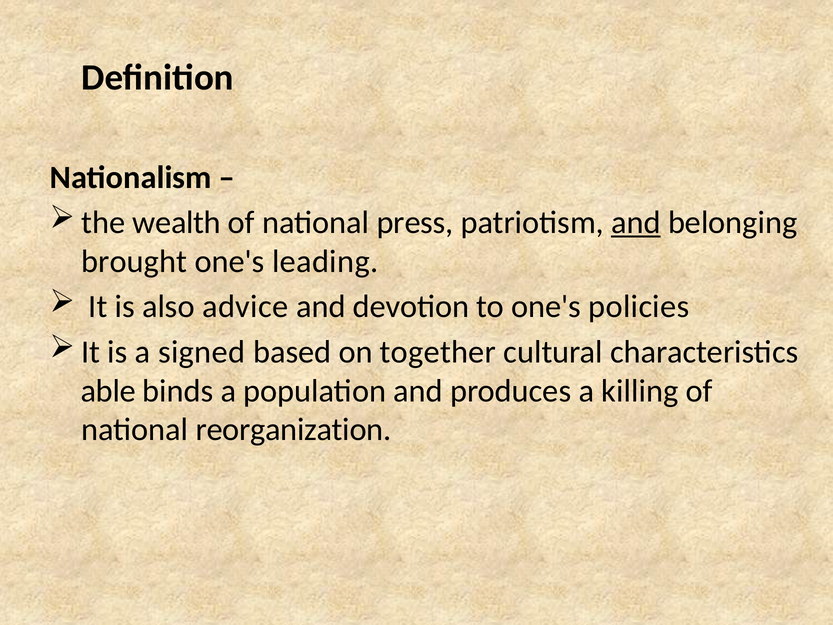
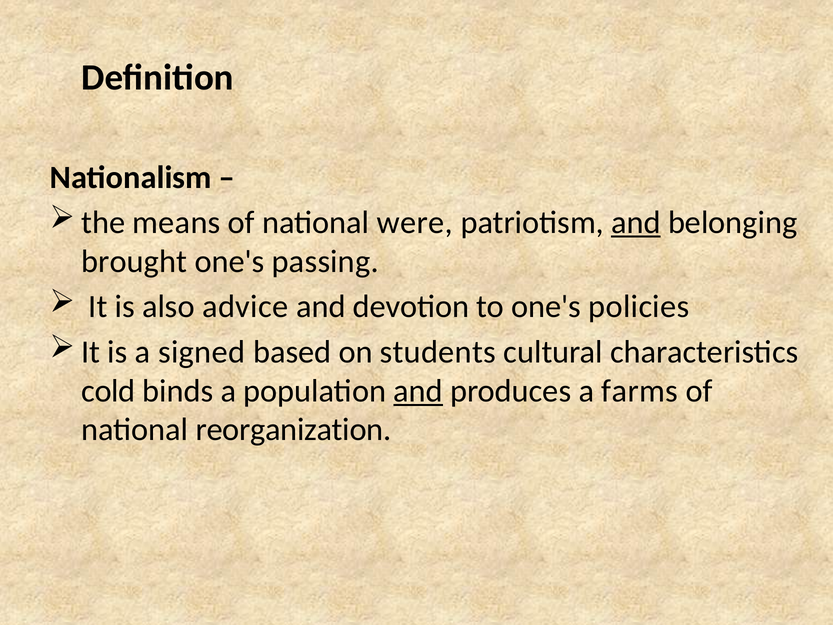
wealth: wealth -> means (176, 223)
press: press -> were (415, 223)
leading: leading -> passing (325, 261)
together: together -> students (438, 352)
able: able -> cold (108, 391)
and underline: none -> present (418, 391)
killing: killing -> farms (640, 391)
